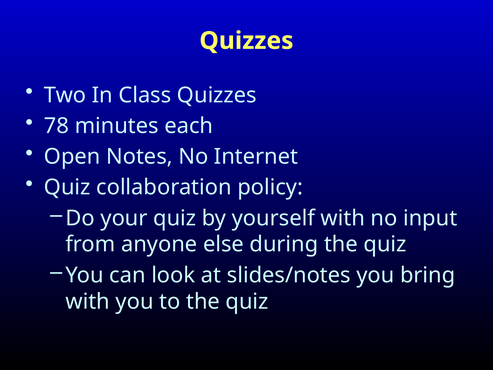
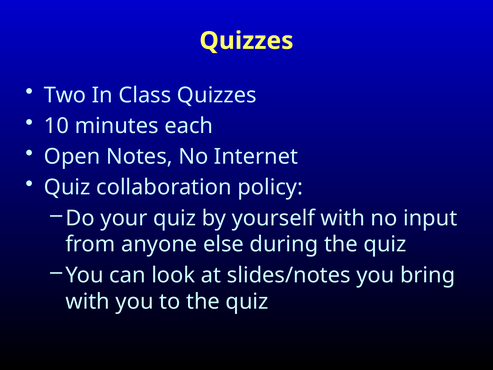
78: 78 -> 10 (56, 126)
